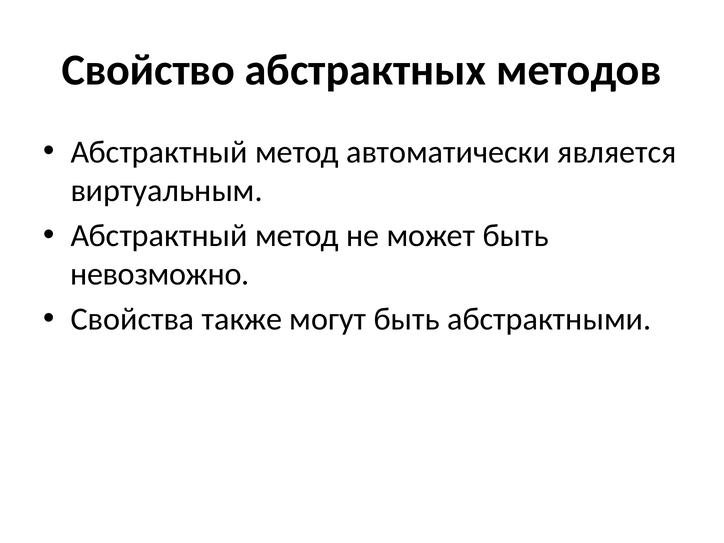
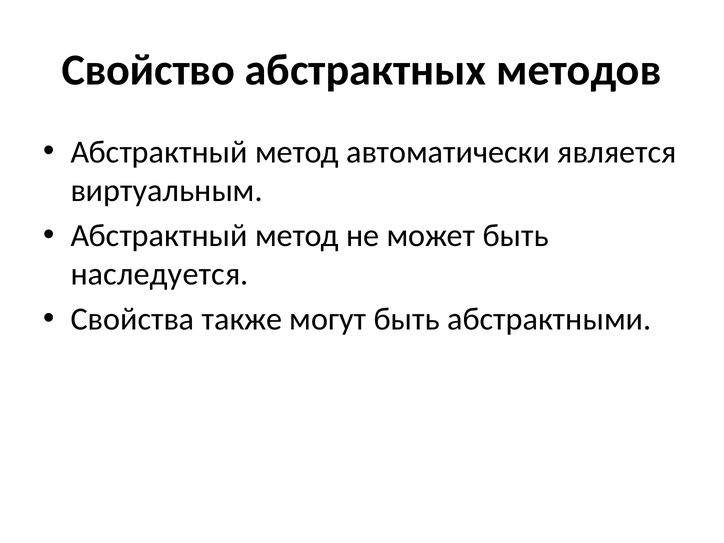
невозможно: невозможно -> наследуется (160, 274)
